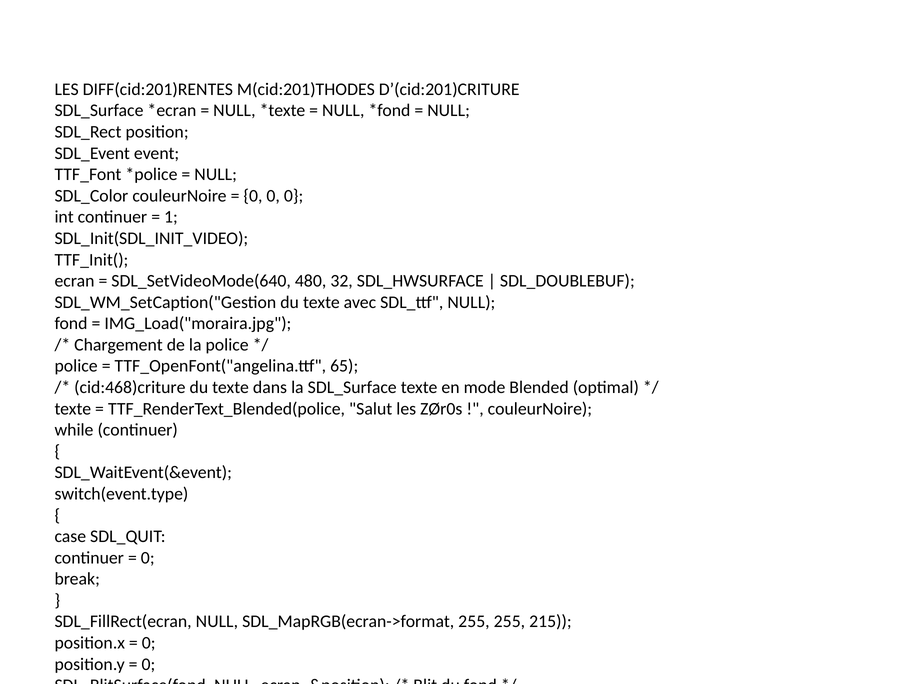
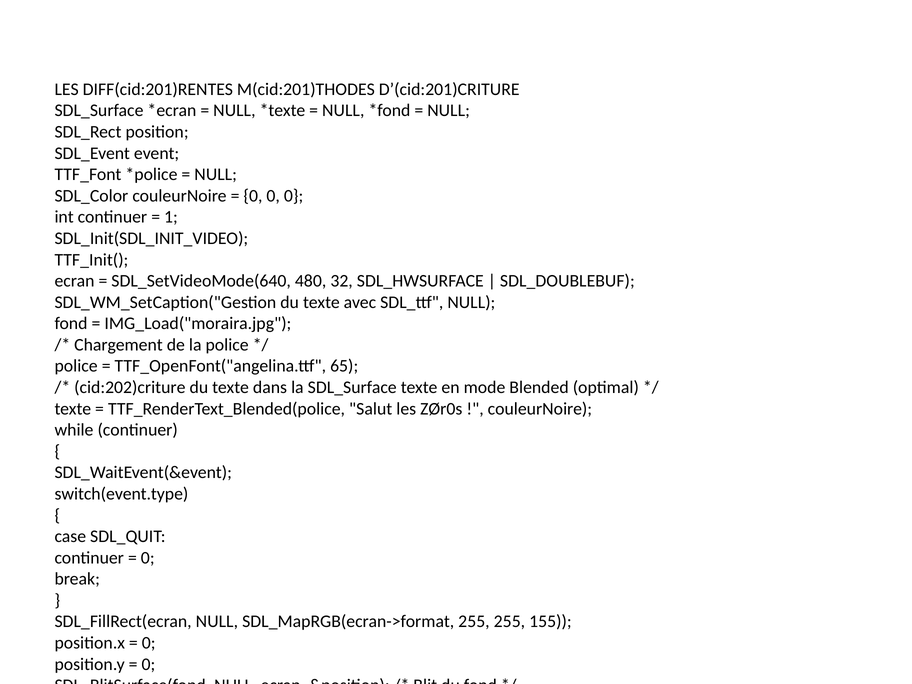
cid:468)criture: cid:468)criture -> cid:202)criture (130, 387)
215: 215 -> 155 (550, 622)
